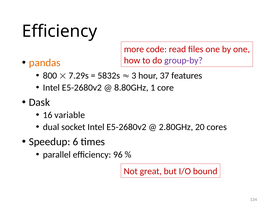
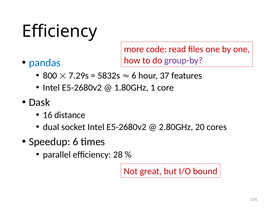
pandas colour: orange -> blue (45, 63)
3: 3 -> 6 (134, 76)
8.80GHz: 8.80GHz -> 1.80GHz (131, 88)
variable: variable -> distance (70, 115)
96: 96 -> 28 (118, 155)
